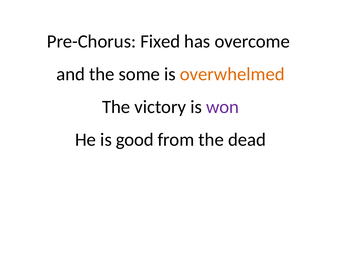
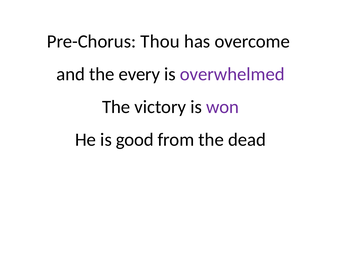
Fixed: Fixed -> Thou (160, 41)
some: some -> every (139, 74)
overwhelmed colour: orange -> purple (232, 74)
